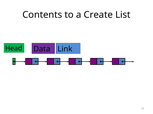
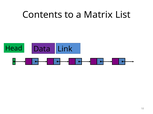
Create: Create -> Matrix (98, 15)
